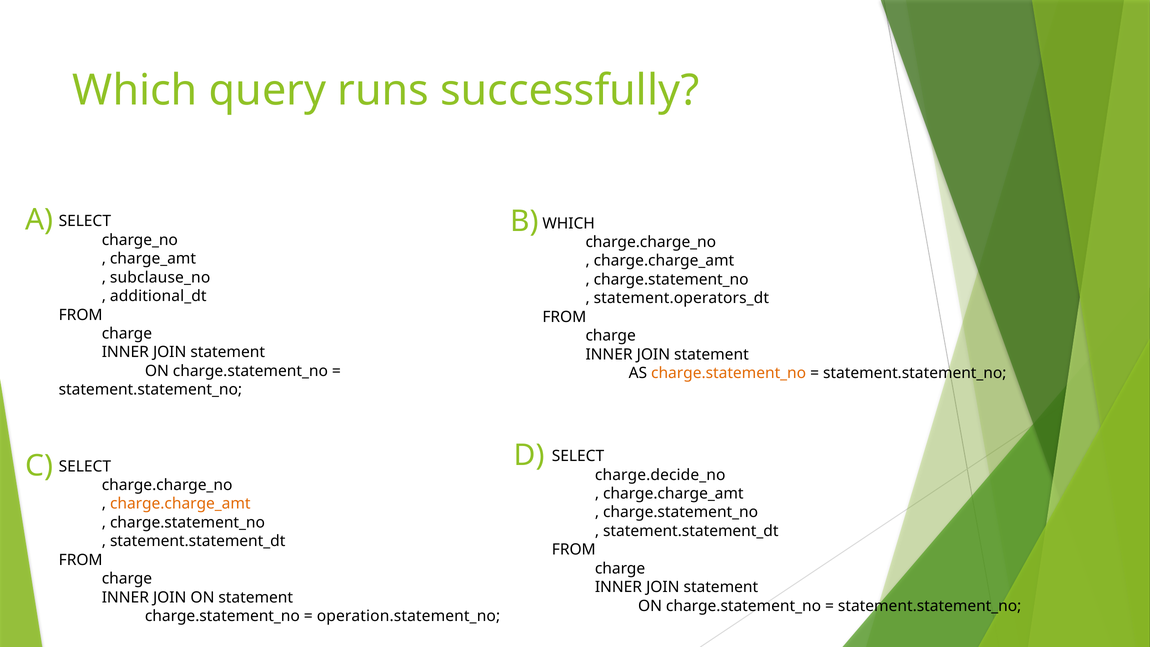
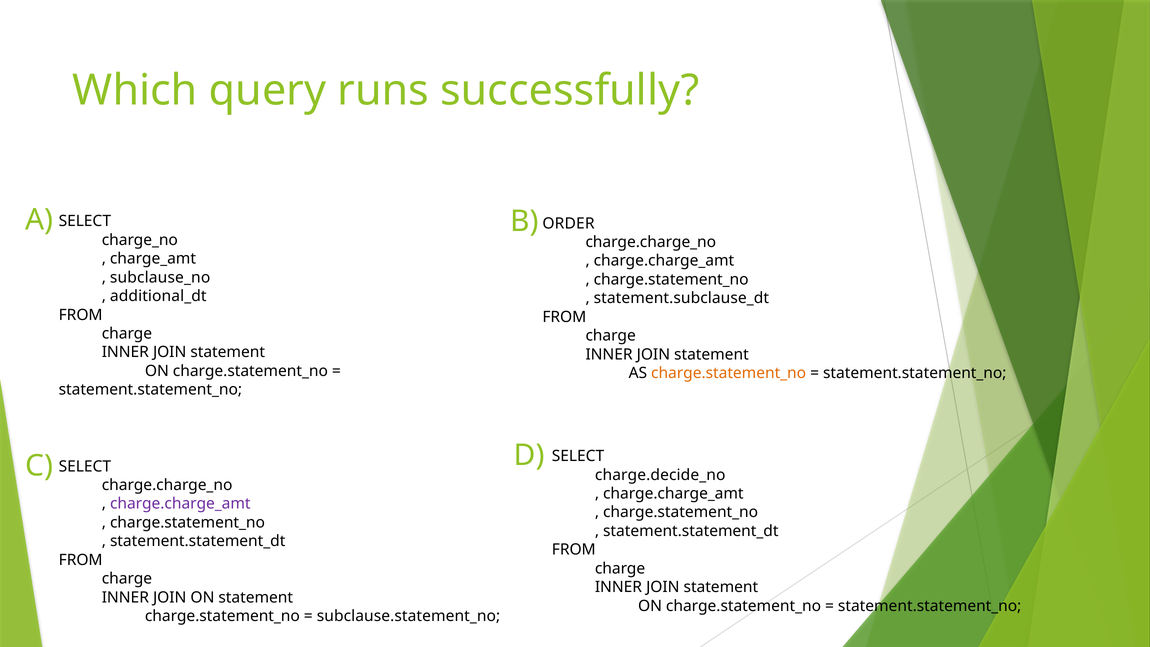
WHICH: WHICH -> ORDER (569, 223)
statement.operators_dt: statement.operators_dt -> statement.subclause_dt (681, 298)
charge.charge_amt colour: orange -> purple (180, 504)
operation.statement_no: operation.statement_no -> subclause.statement_no (409, 616)
